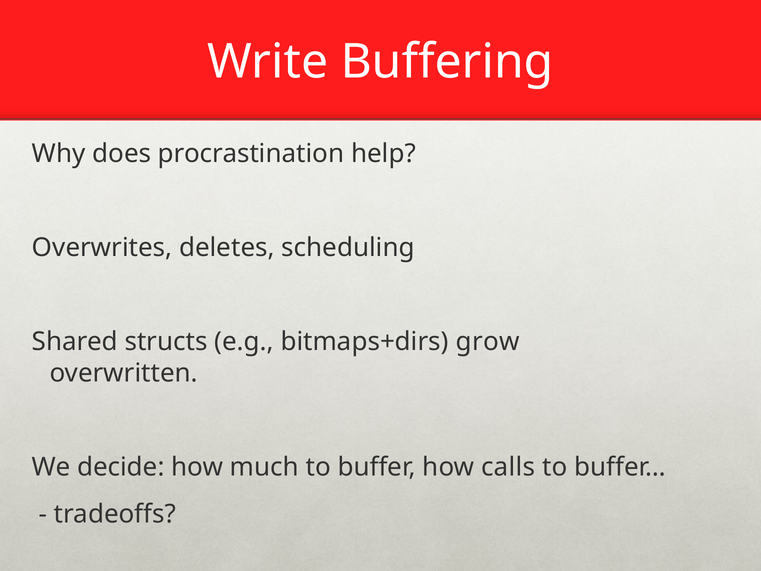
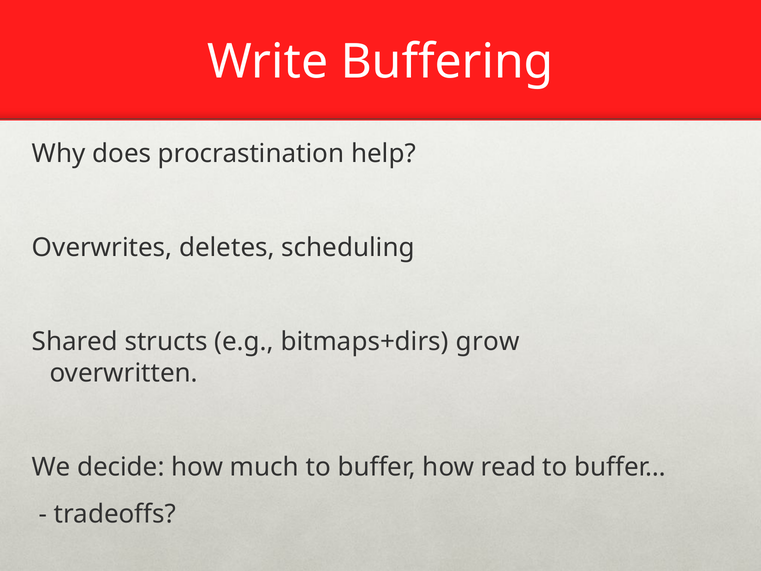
calls: calls -> read (508, 467)
